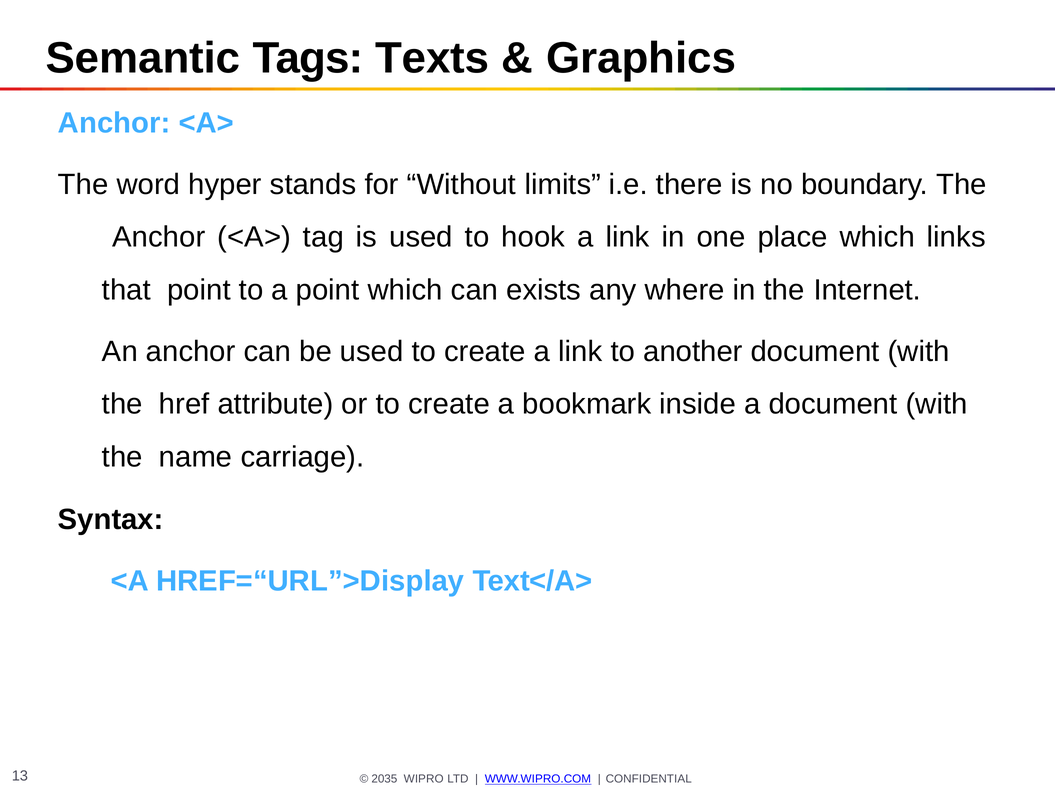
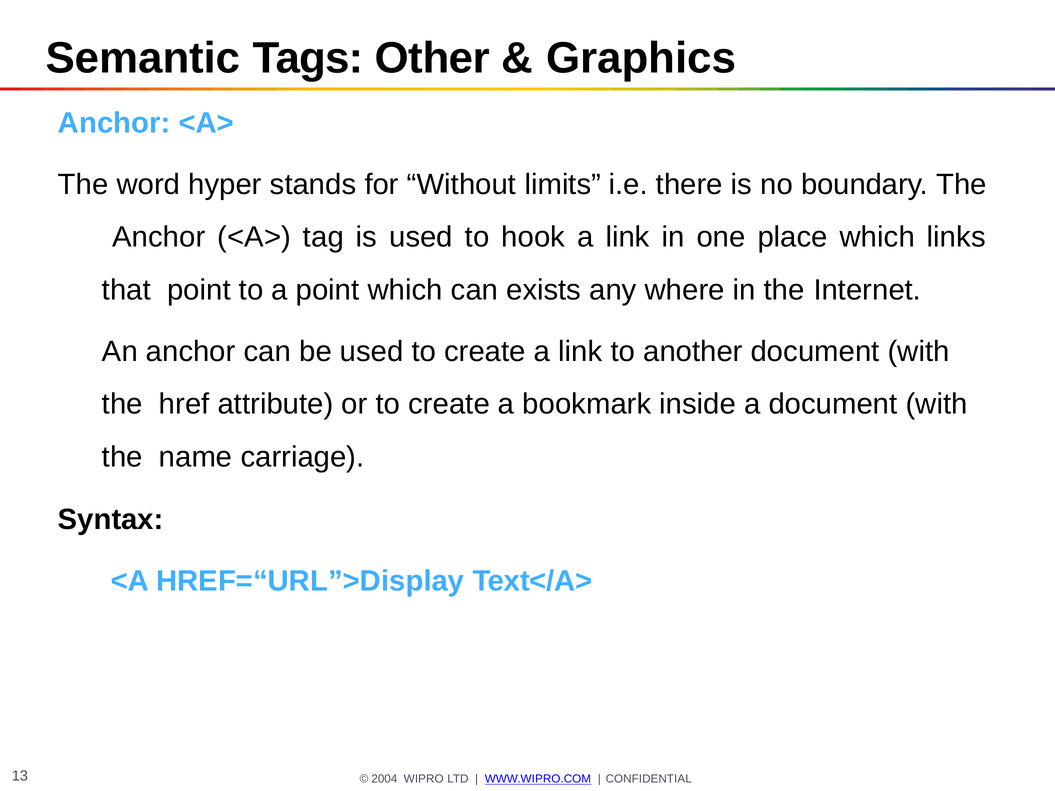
Texts: Texts -> Other (432, 58)
2035: 2035 -> 2004 (384, 779)
